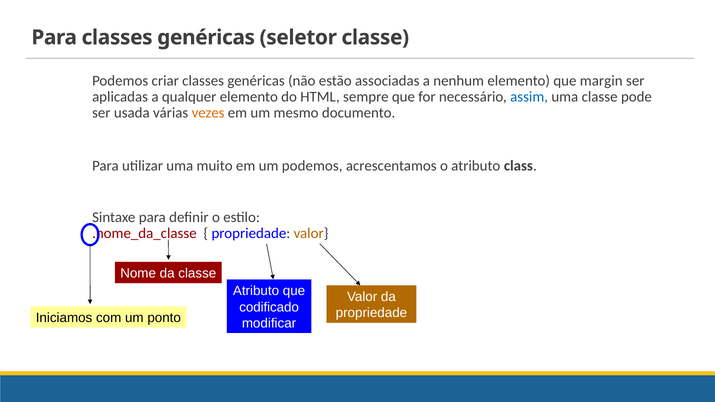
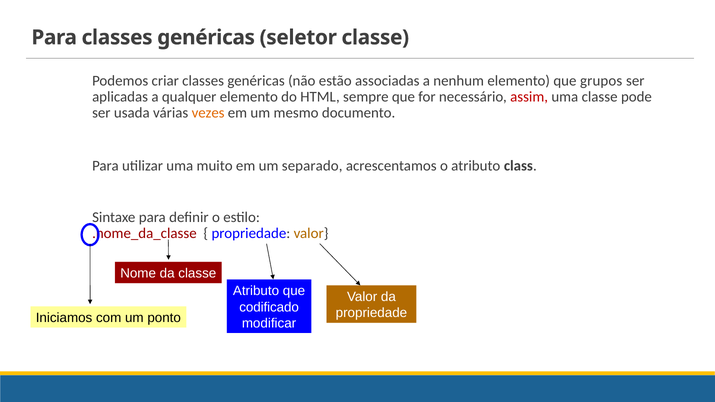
margin: margin -> grupos (601, 81)
assim colour: blue -> red (529, 97)
um podemos: podemos -> separado (312, 166)
